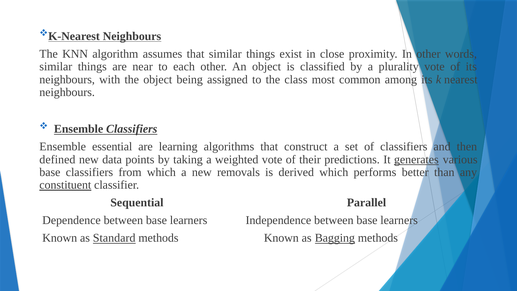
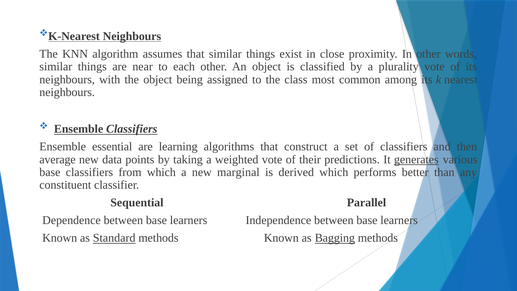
defined: defined -> average (58, 159)
removals: removals -> marginal (238, 172)
constituent underline: present -> none (65, 185)
